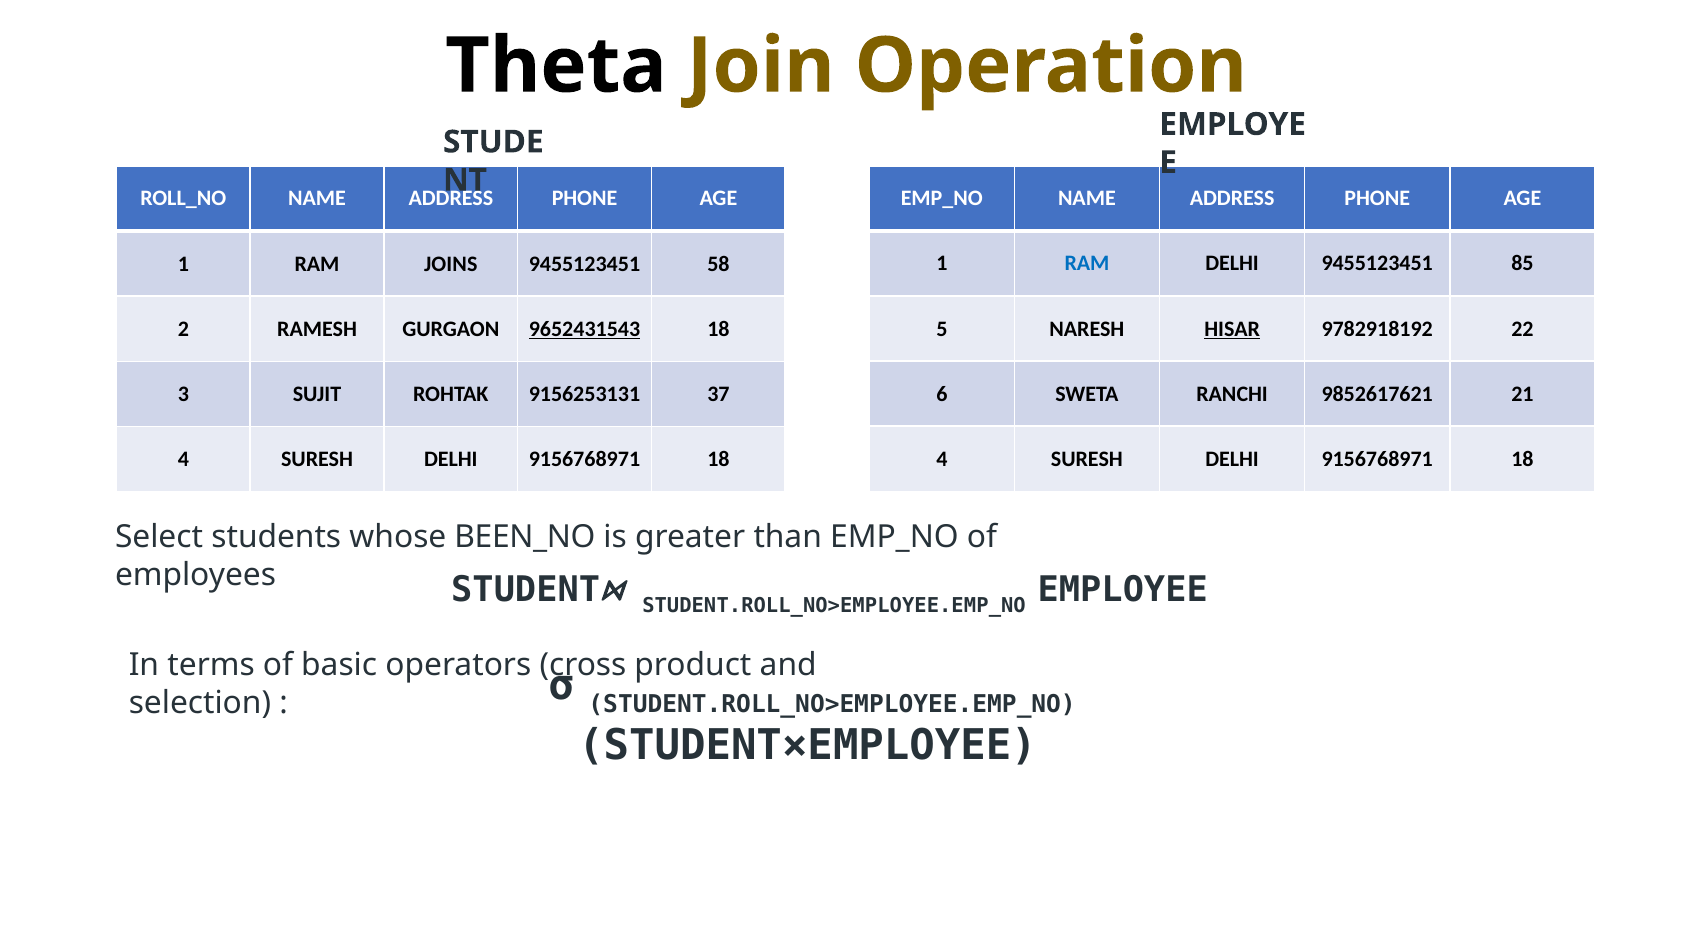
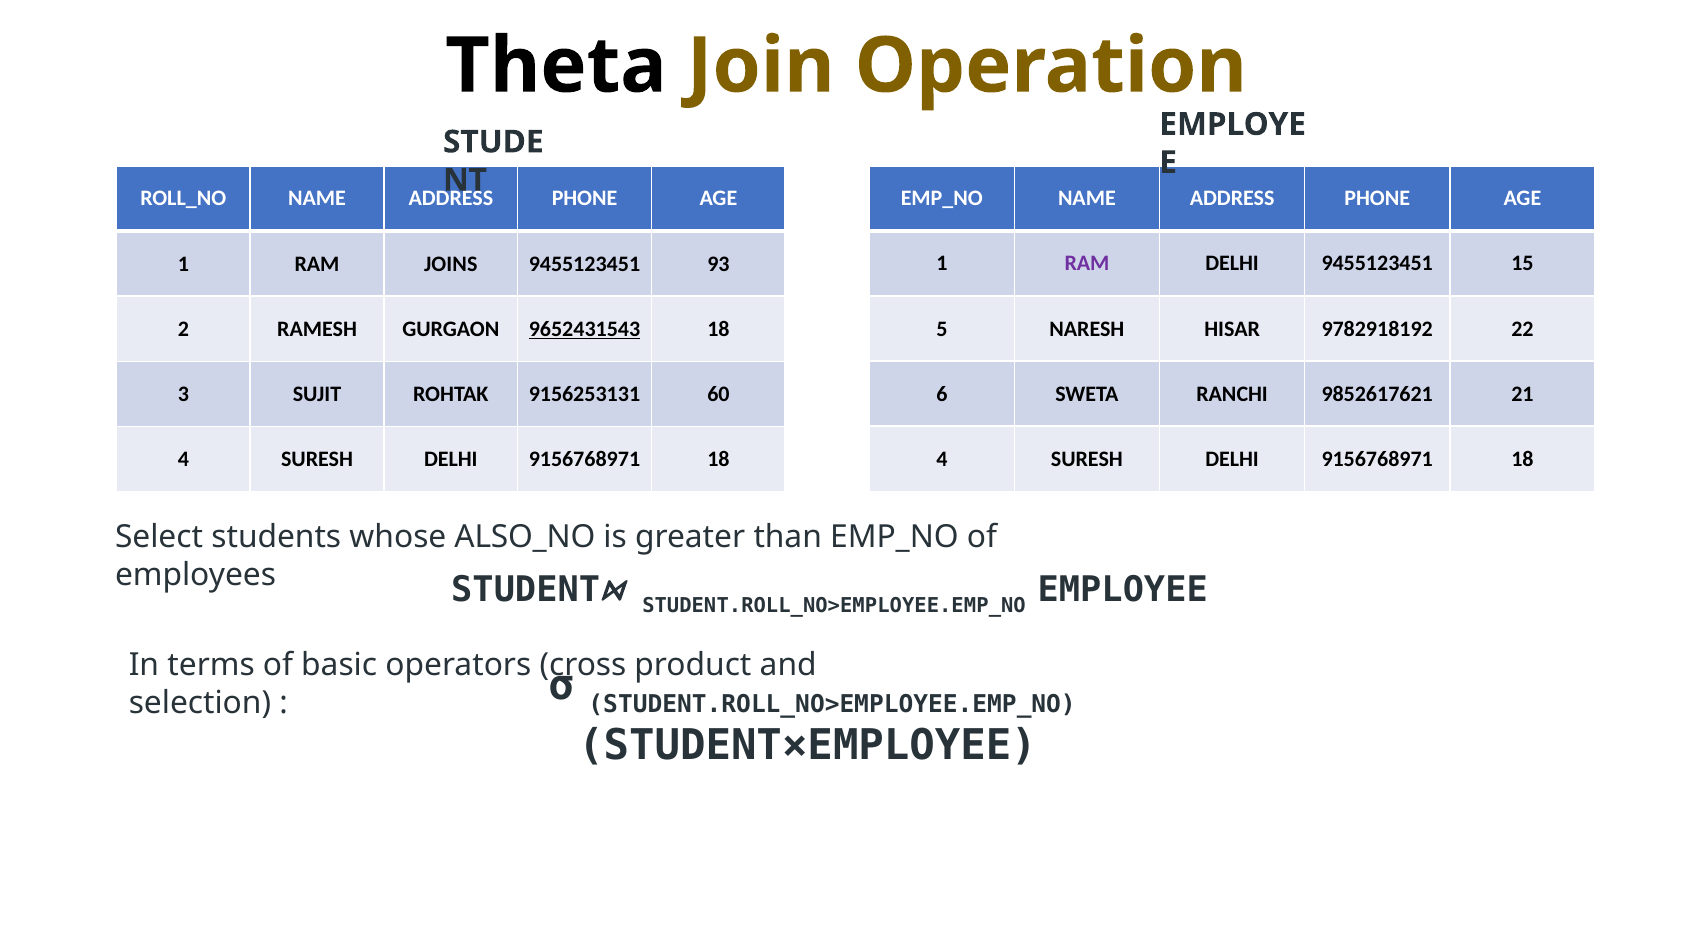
RAM colour: blue -> purple (1087, 264)
85: 85 -> 15 (1522, 264)
58: 58 -> 93 (718, 264)
HISAR underline: present -> none (1232, 329)
37: 37 -> 60 (718, 394)
BEEN_NO: BEEN_NO -> ALSO_NO (525, 537)
